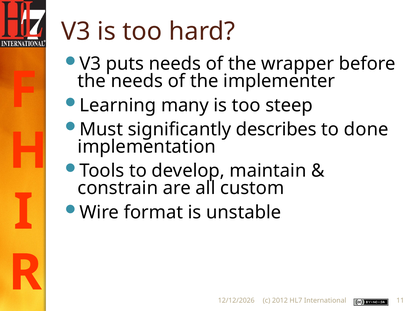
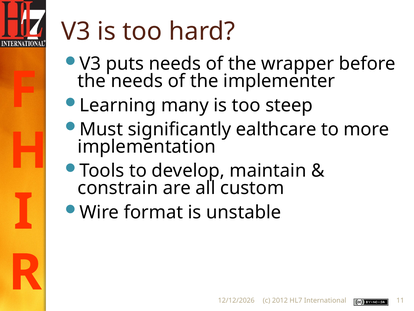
describes: describes -> ealthcare (276, 129)
done: done -> more (366, 129)
